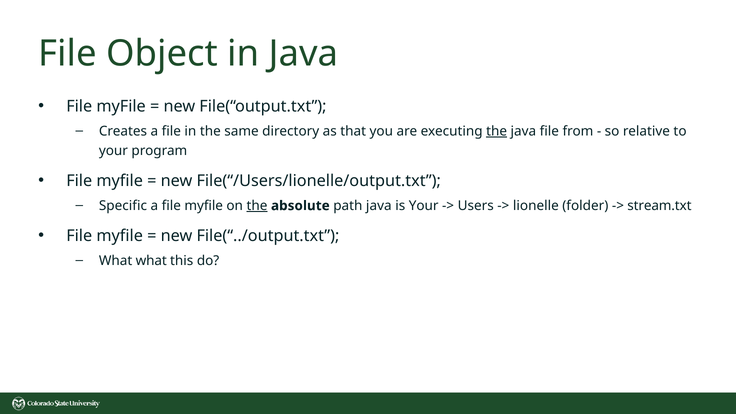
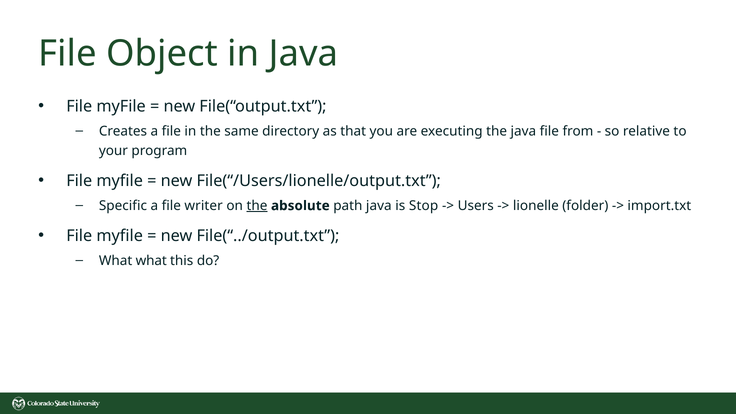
the underline: present -> none (497, 131)
a file myfile: myfile -> writer (204, 206)
is Your: Your -> Stop (424, 206)
stream.txt: stream.txt -> import.txt (659, 206)
